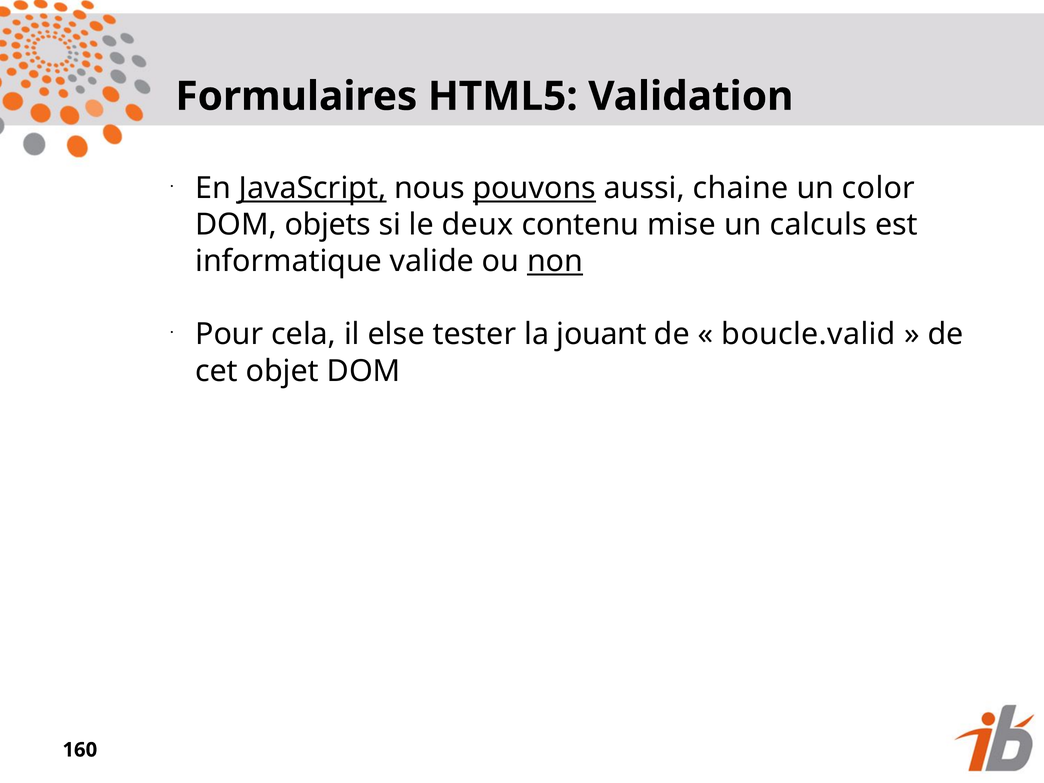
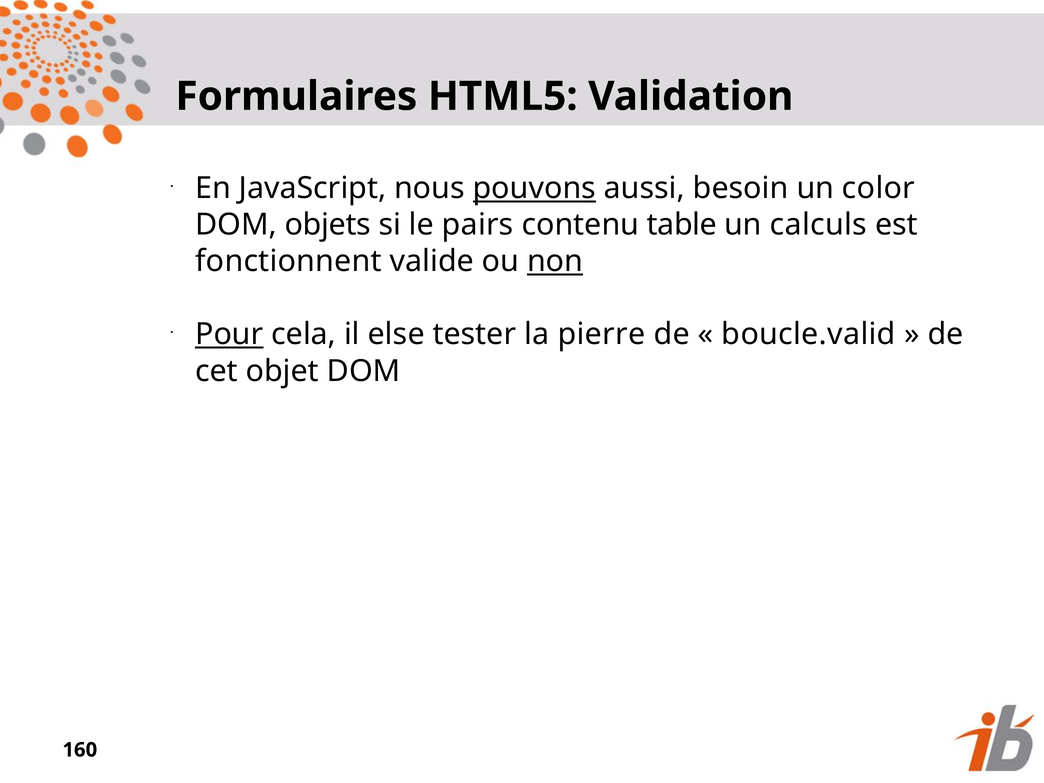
JavaScript underline: present -> none (313, 188)
chaine: chaine -> besoin (741, 188)
deux: deux -> pairs (478, 225)
mise: mise -> table (682, 225)
informatique: informatique -> fonctionnent (289, 261)
Pour underline: none -> present (229, 334)
jouant: jouant -> pierre (601, 334)
